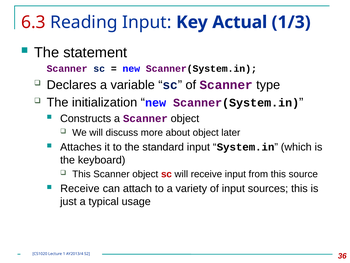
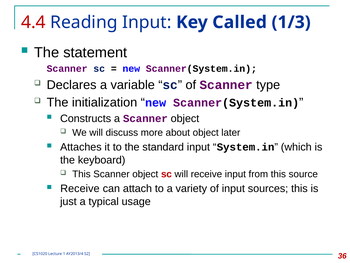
6.3: 6.3 -> 4.4 (33, 22)
Actual: Actual -> Called (240, 22)
